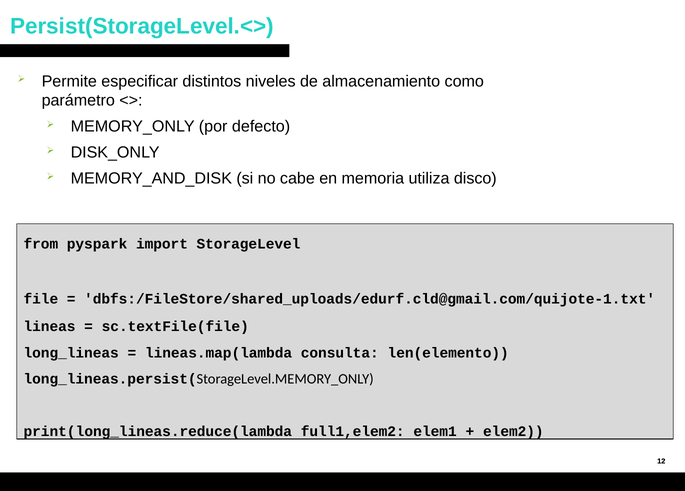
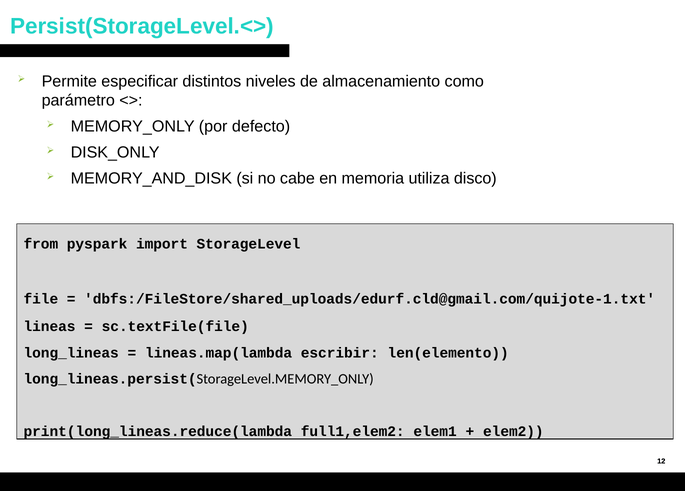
consulta: consulta -> escribir (340, 353)
